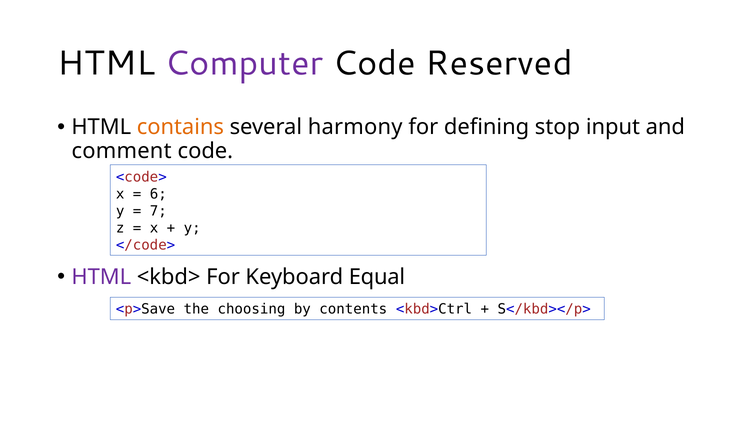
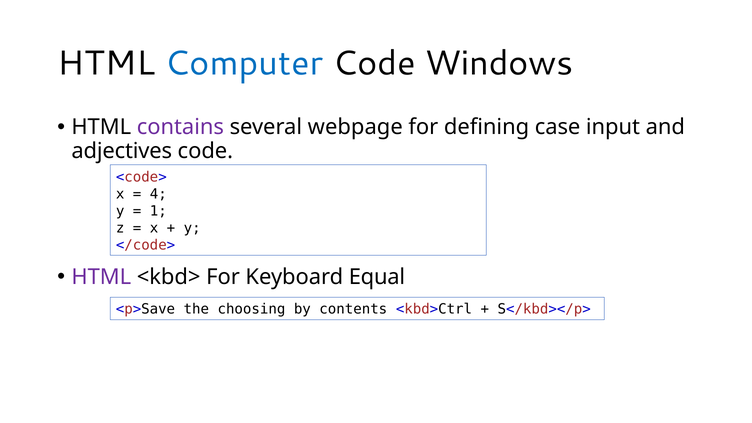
Computer colour: purple -> blue (244, 63)
Reserved: Reserved -> Windows (499, 63)
contains colour: orange -> purple (180, 127)
harmony: harmony -> webpage (355, 127)
stop: stop -> case (558, 127)
comment: comment -> adjectives (122, 151)
6: 6 -> 4 (158, 194)
7: 7 -> 1 (158, 211)
